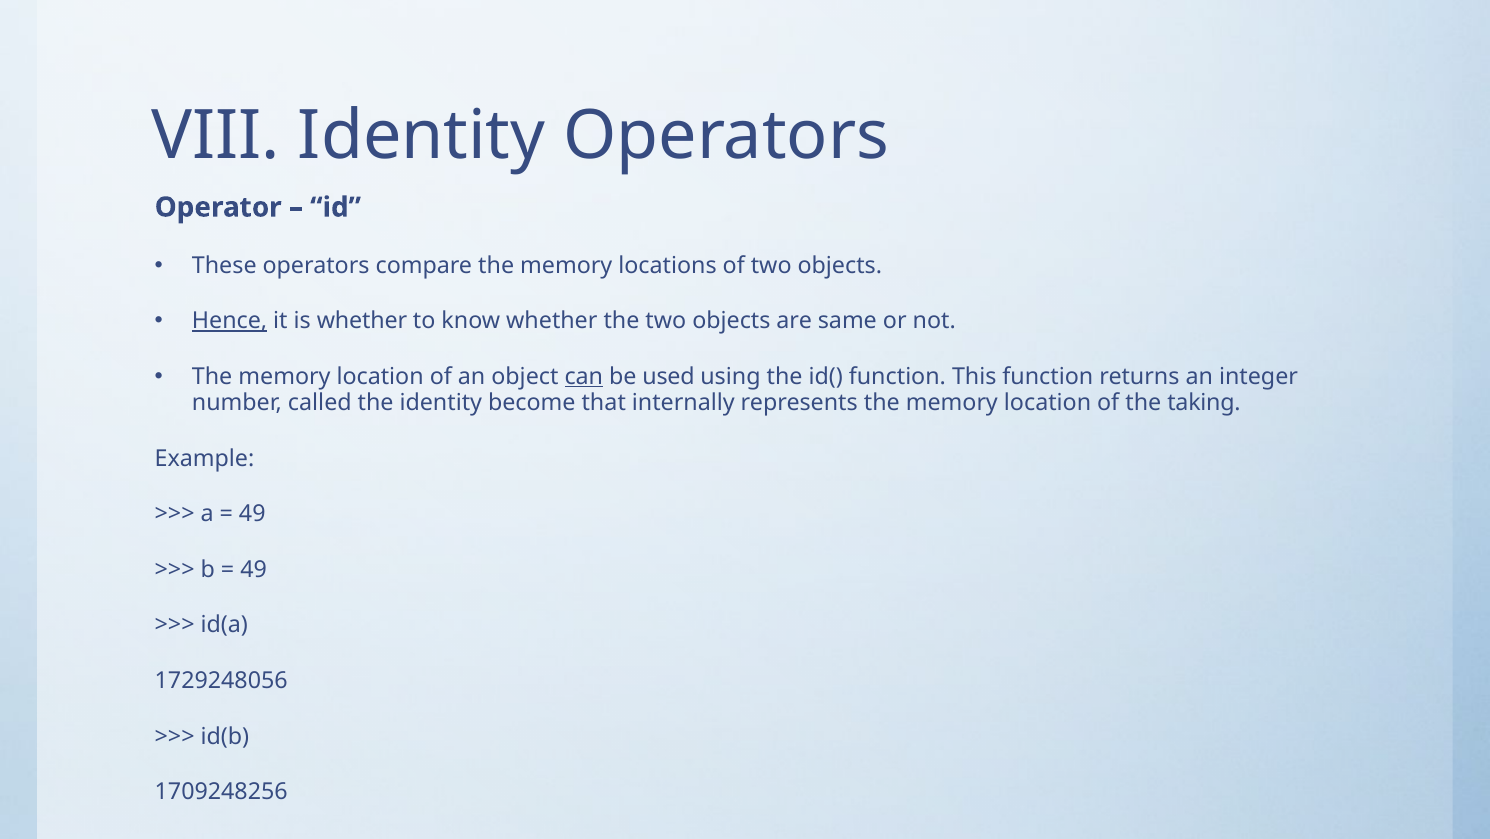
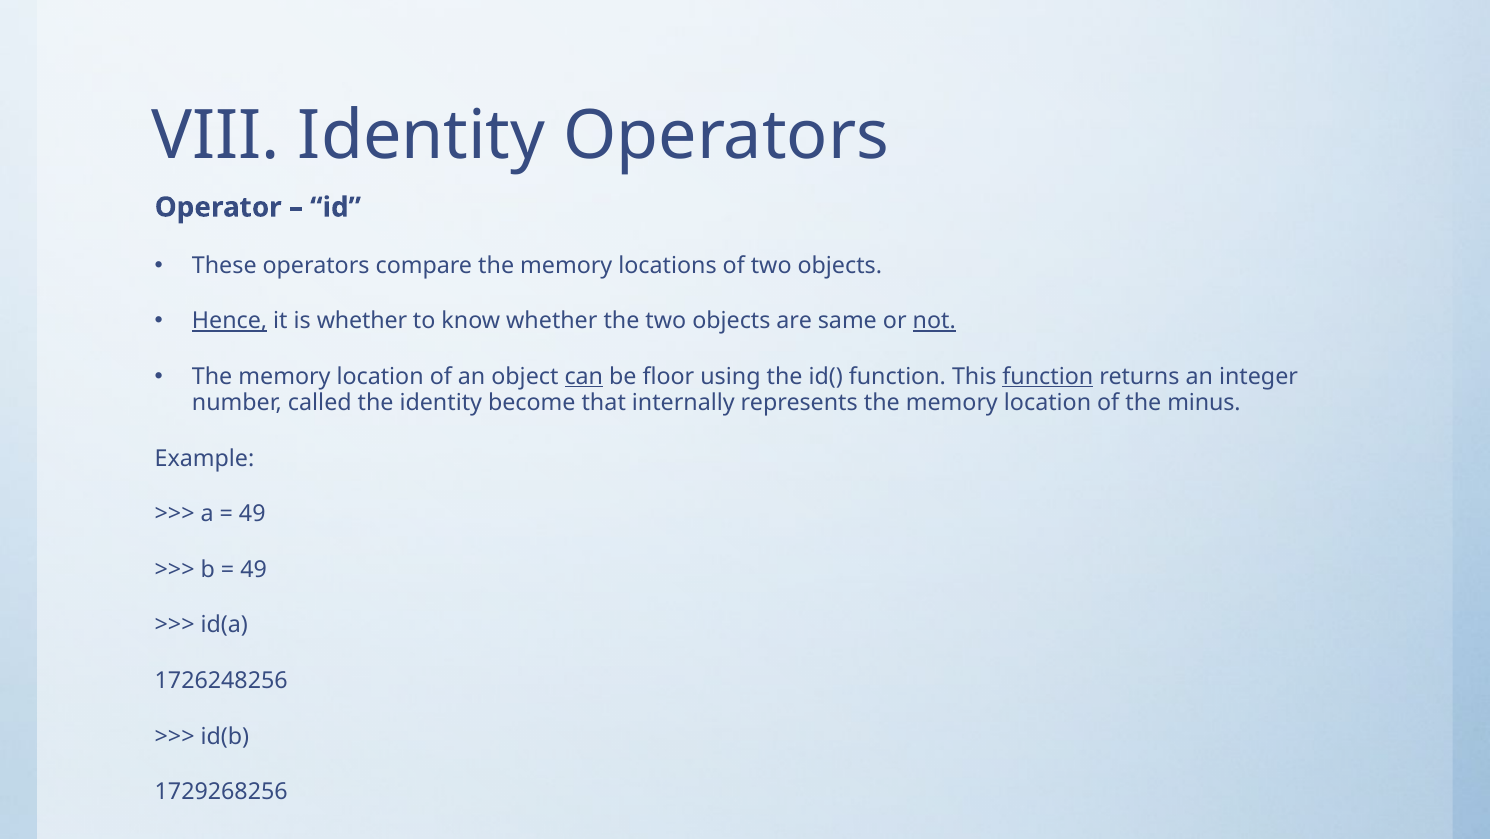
not underline: none -> present (934, 321)
used: used -> floor (668, 376)
function underline: none -> present (1048, 376)
taking: taking -> minus (1204, 403)
1729248056: 1729248056 -> 1726248256 (221, 680)
1709248256: 1709248256 -> 1729268256 (221, 791)
